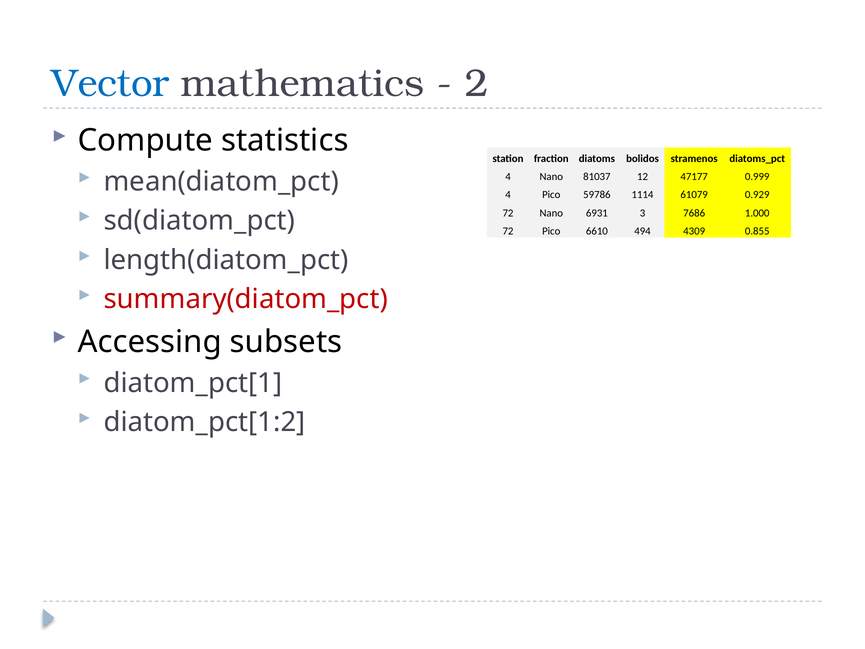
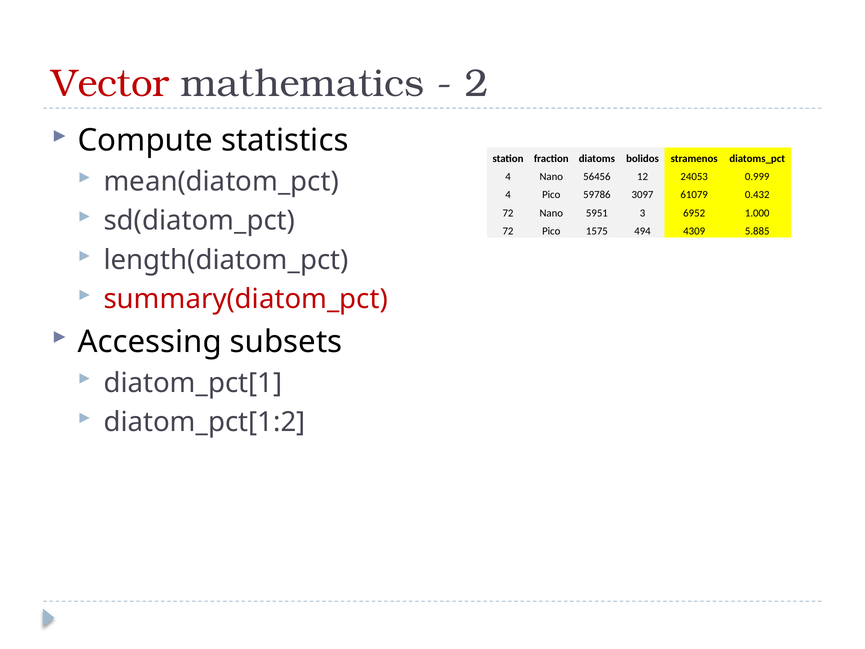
Vector colour: blue -> red (110, 83)
81037: 81037 -> 56456 (597, 177)
47177: 47177 -> 24053 (694, 177)
1114: 1114 -> 3097 (643, 195)
0.929: 0.929 -> 0.432 (757, 195)
6931: 6931 -> 5951 (597, 213)
7686: 7686 -> 6952 (694, 213)
6610: 6610 -> 1575 (597, 231)
0.855: 0.855 -> 5.885 (757, 231)
